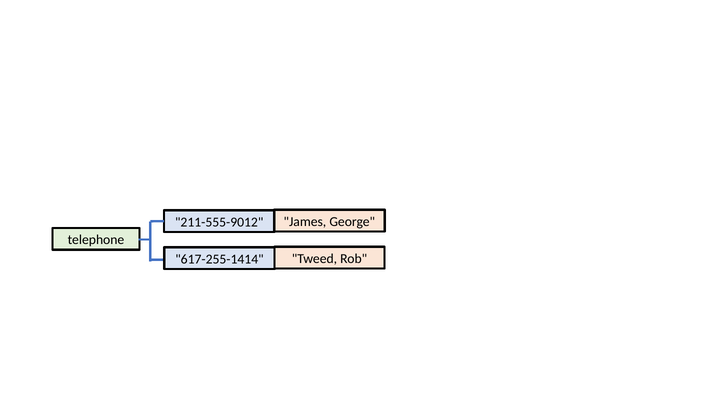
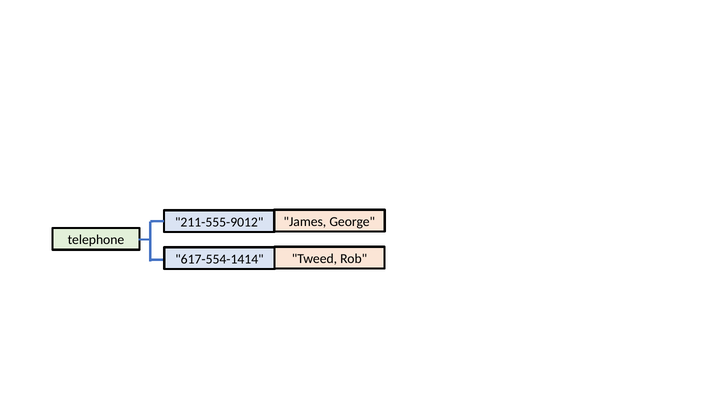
617-255-1414: 617-255-1414 -> 617-554-1414 (219, 259)
